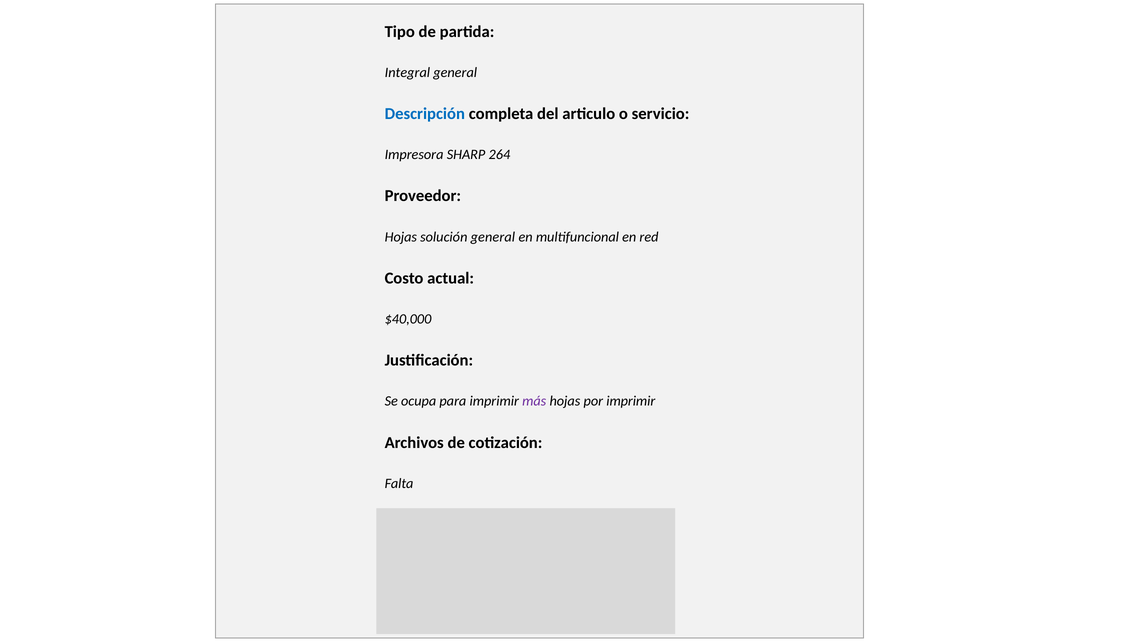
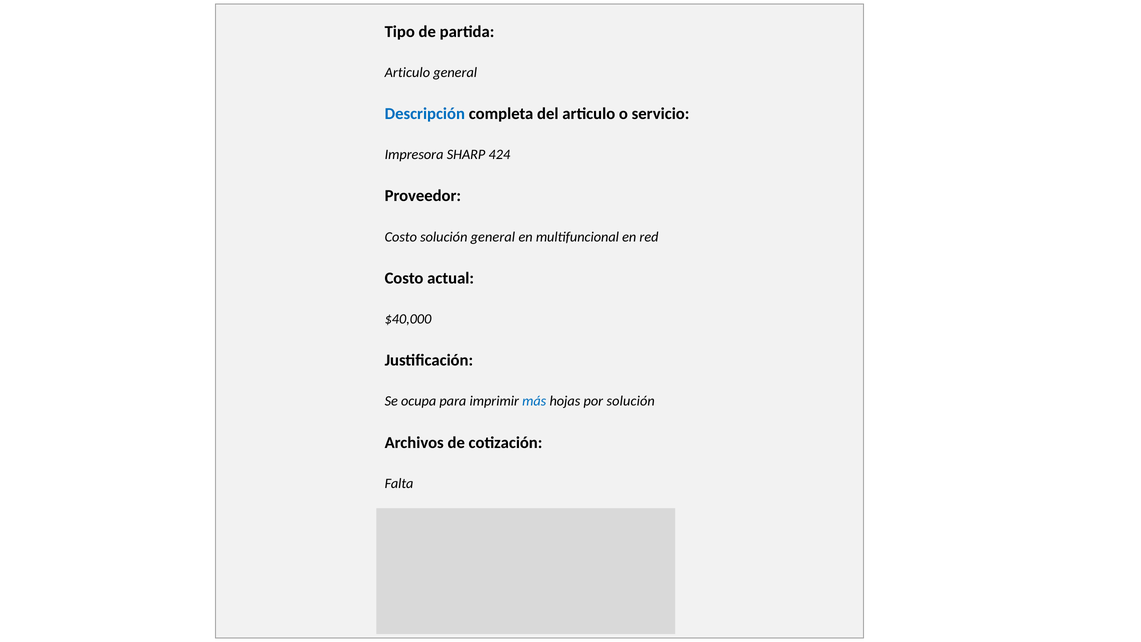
Integral: Integral -> Articulo (407, 72)
264: 264 -> 424 (499, 155)
Hojas: Hojas -> Costo (401, 237)
más colour: purple -> blue (534, 401)
por imprimir: imprimir -> solución (631, 401)
